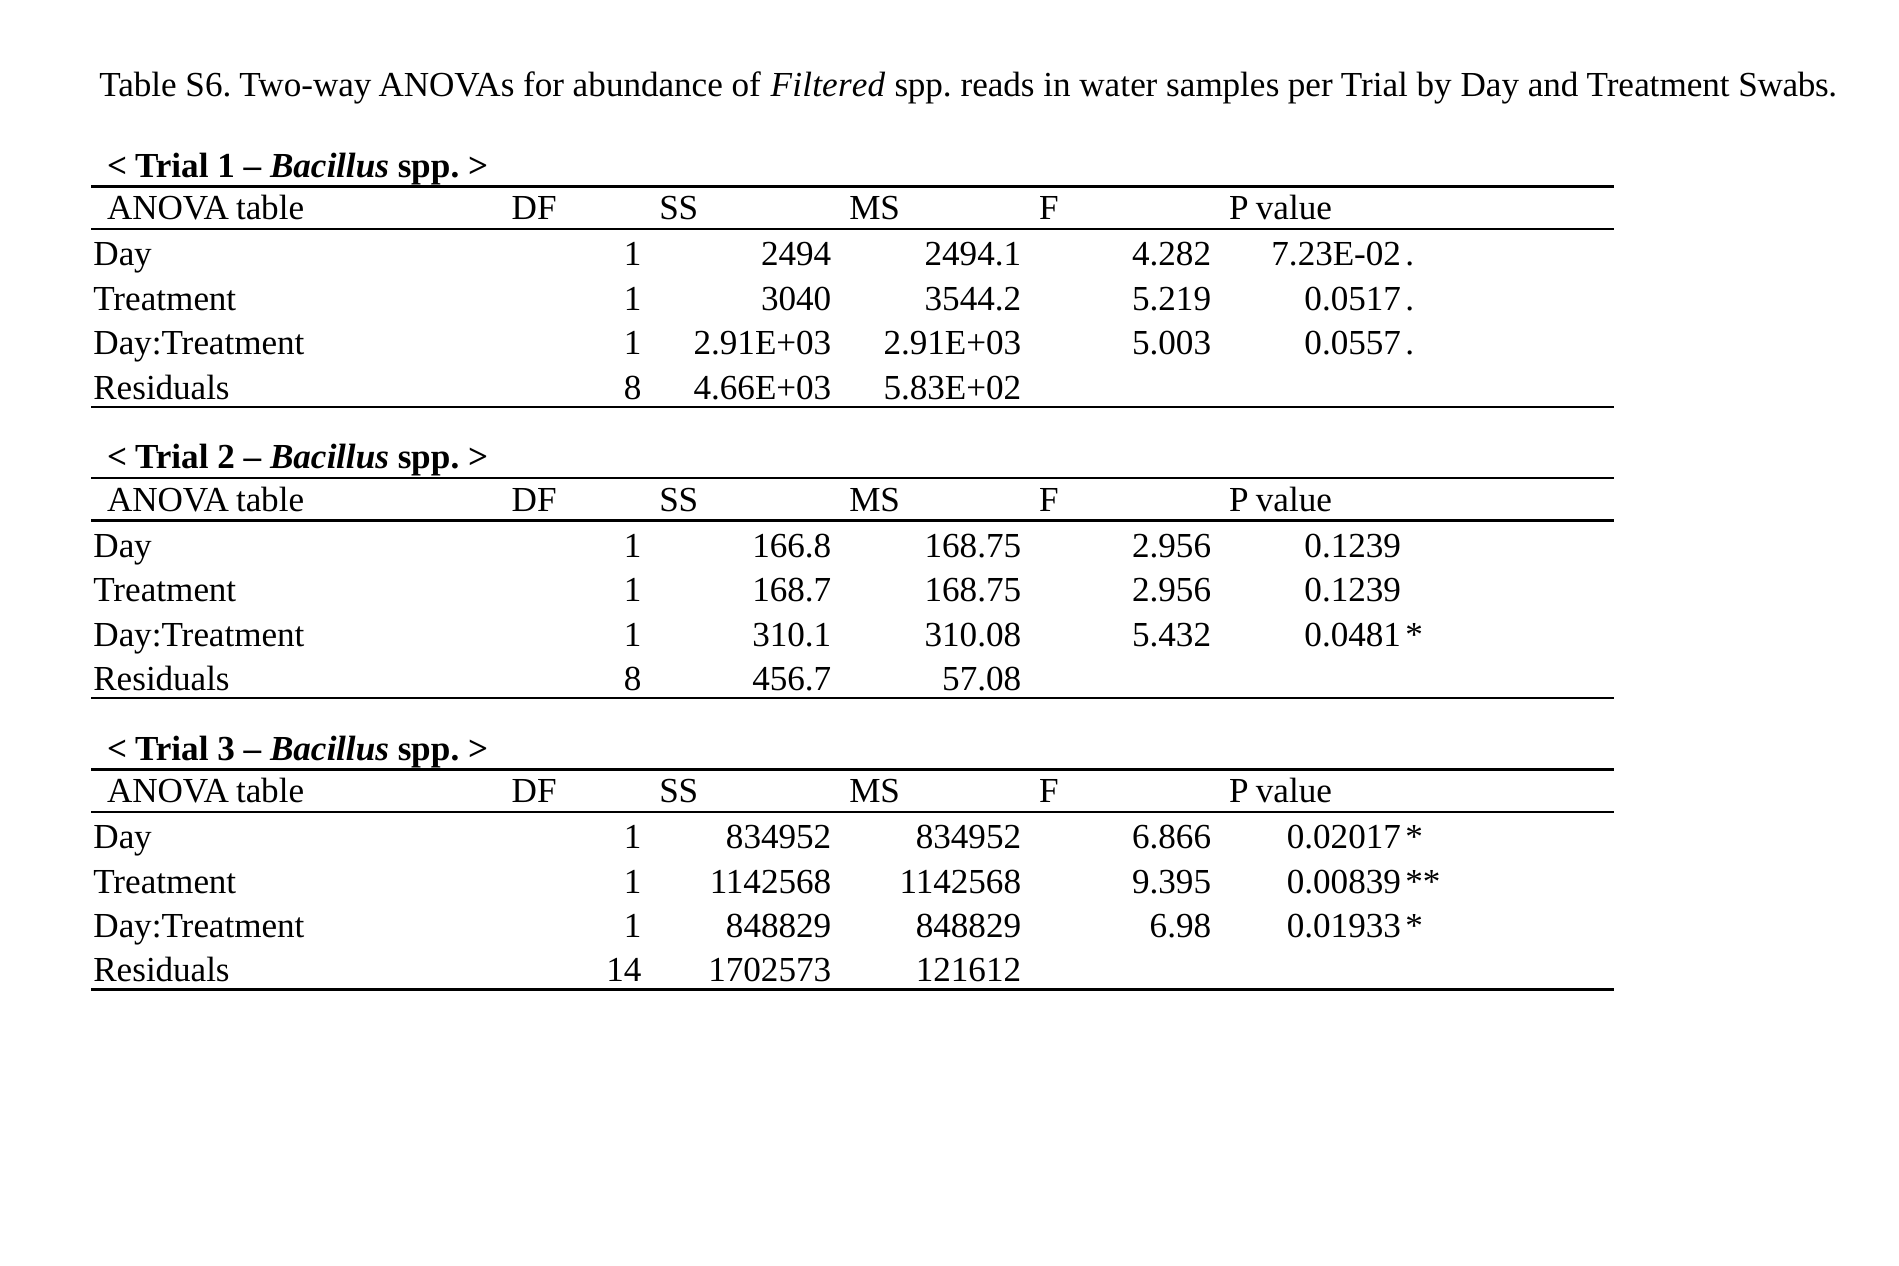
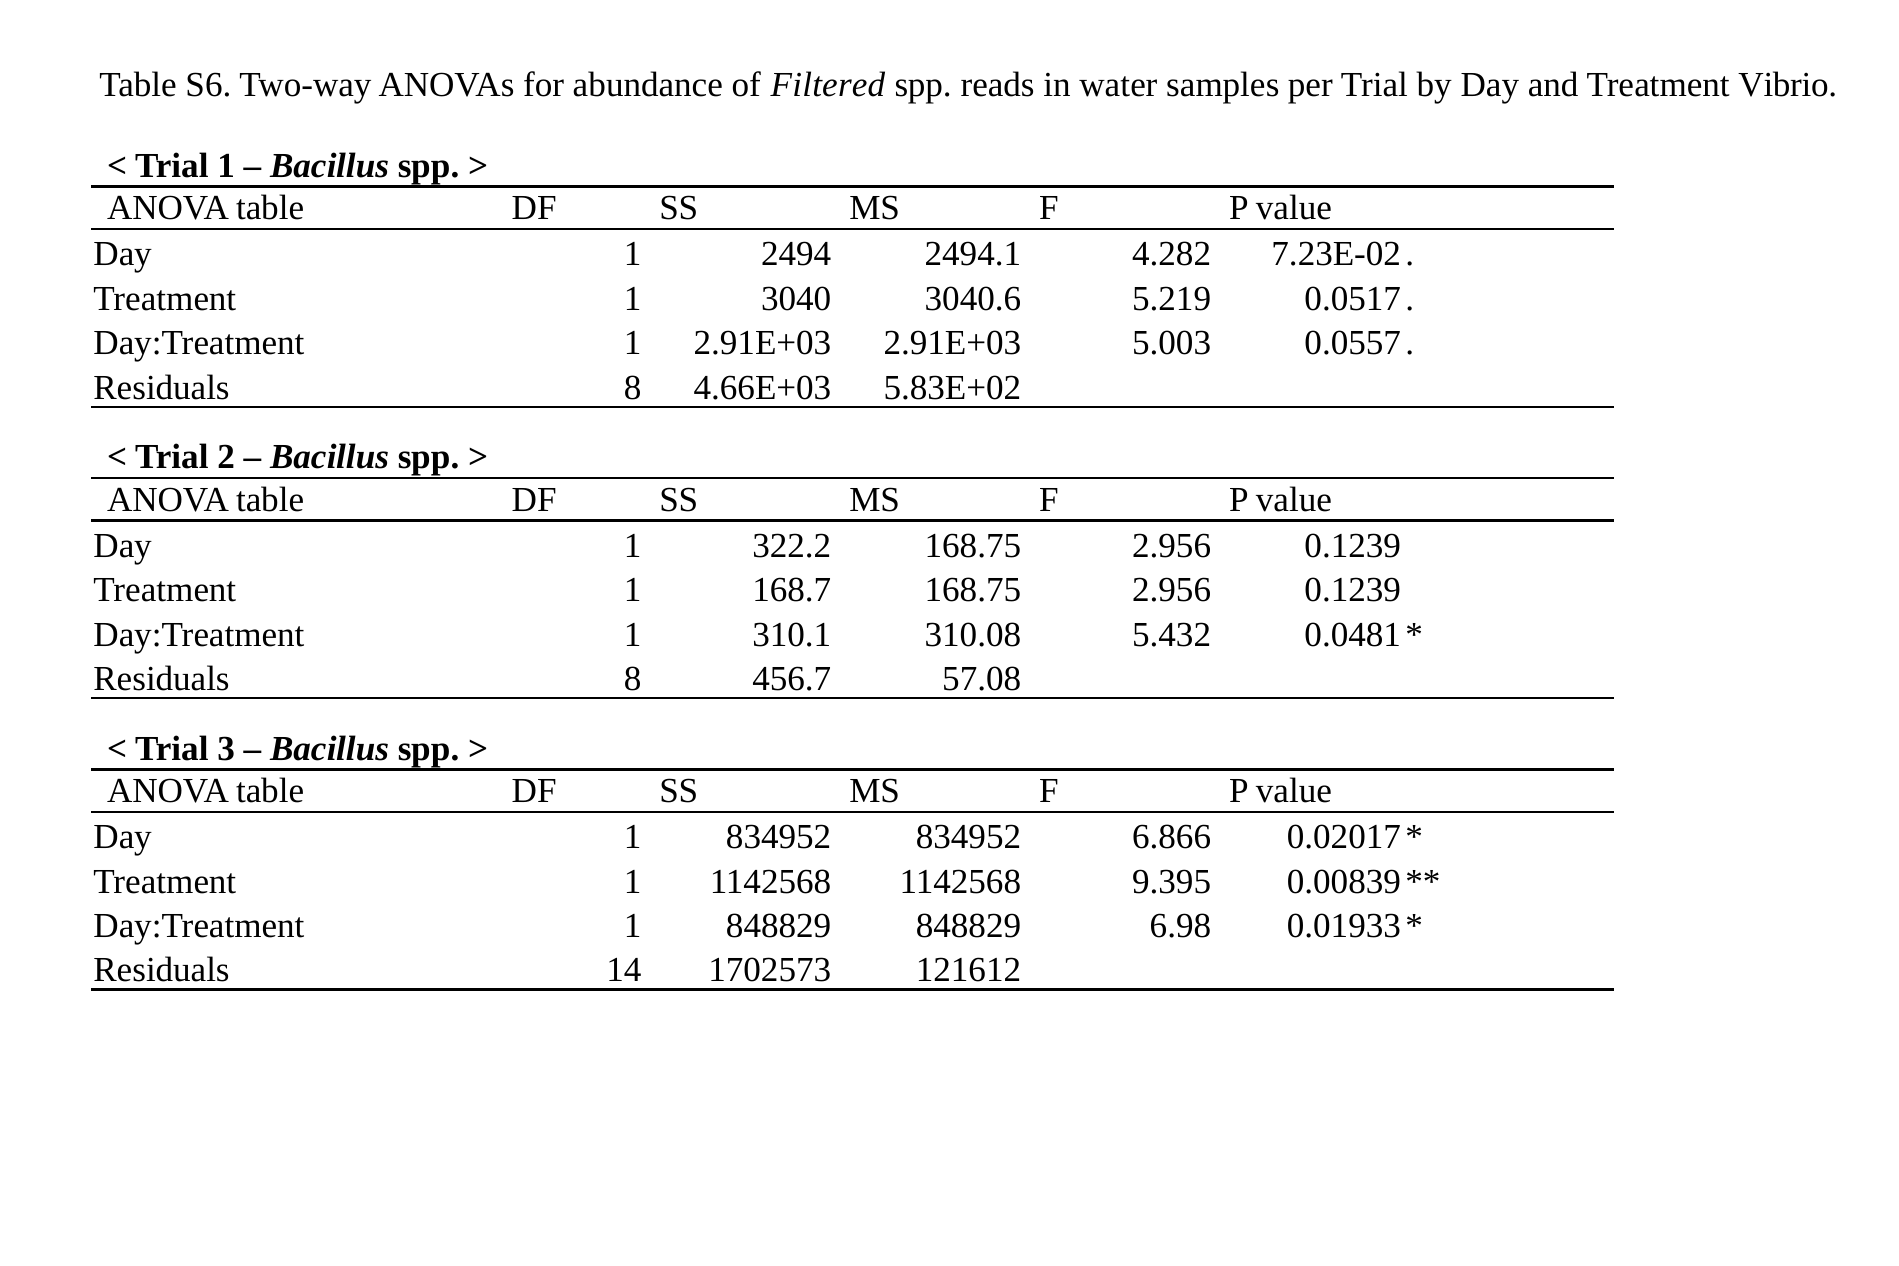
Swabs: Swabs -> Vibrio (1788, 85)
3544.2: 3544.2 -> 3040.6 (973, 299)
166.8: 166.8 -> 322.2 (792, 546)
